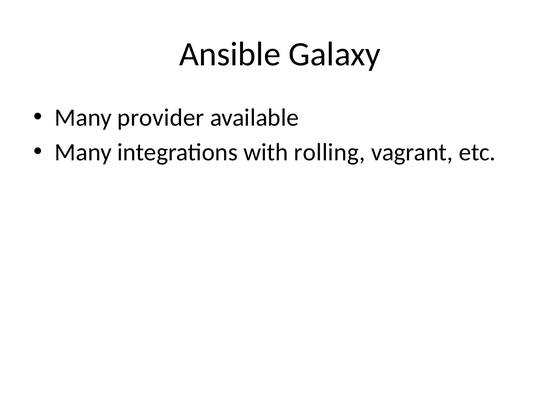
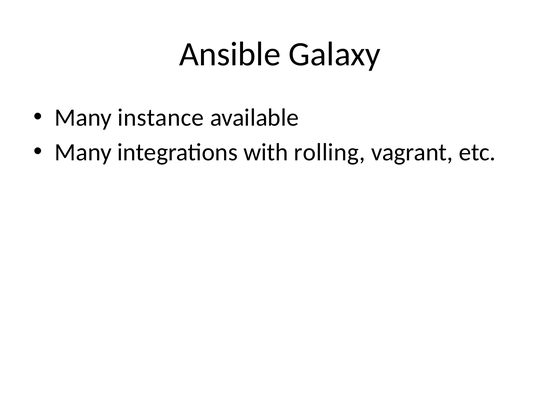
provider: provider -> instance (161, 117)
